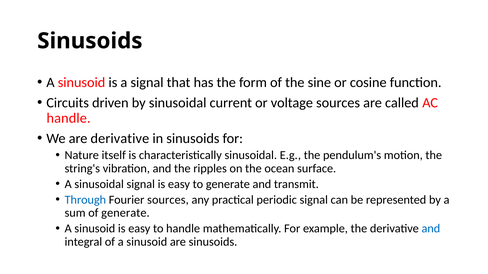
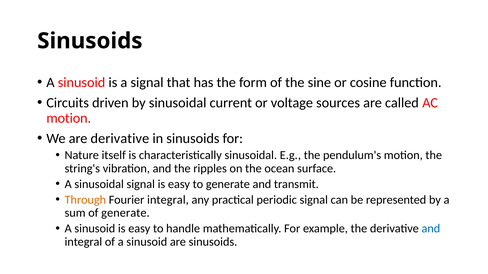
handle: handle -> motion (69, 118)
Through colour: blue -> orange (85, 200)
Fourier sources: sources -> integral (168, 200)
